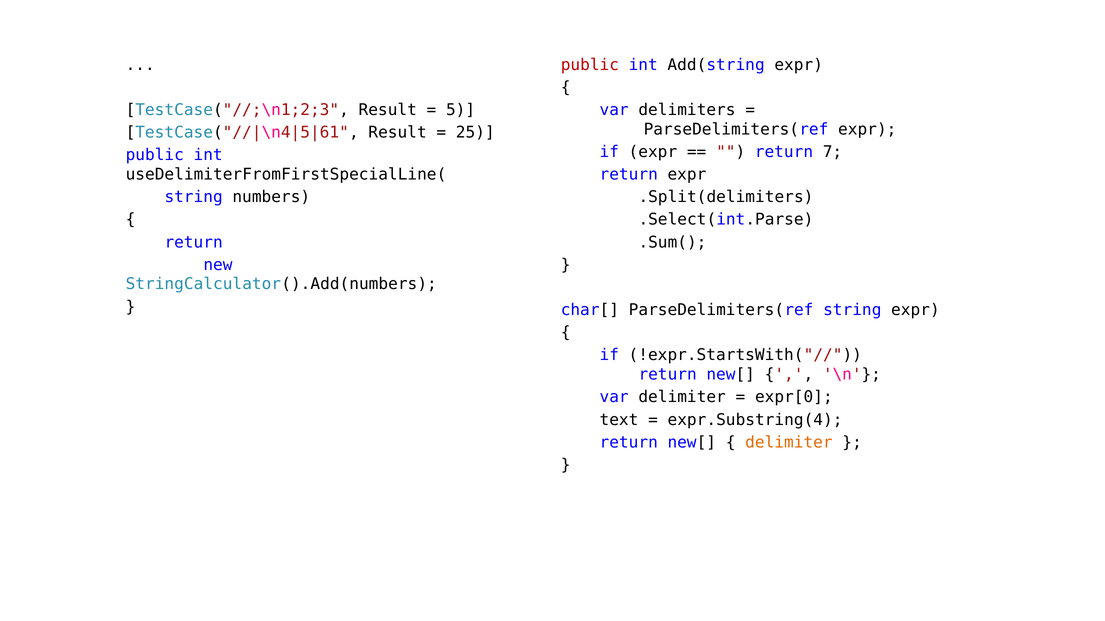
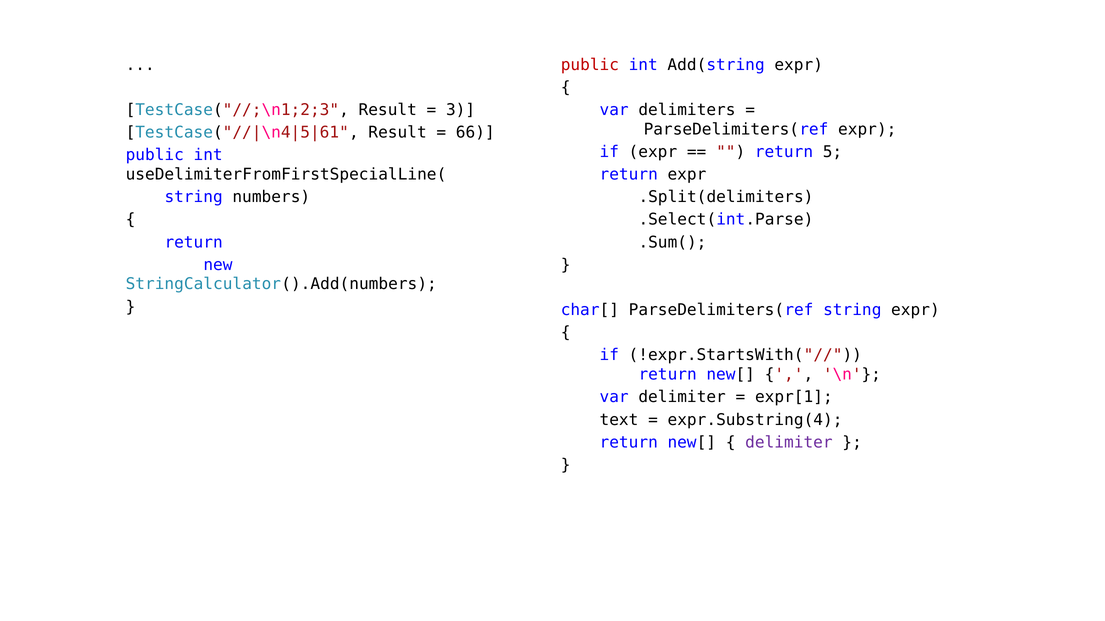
5: 5 -> 3 (461, 110)
25: 25 -> 66 (475, 133)
7: 7 -> 5 (832, 152)
expr[0: expr[0 -> expr[1 (794, 397)
delimiter colour: orange -> purple (789, 443)
